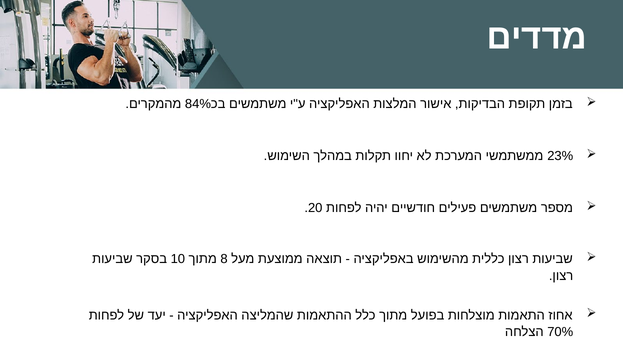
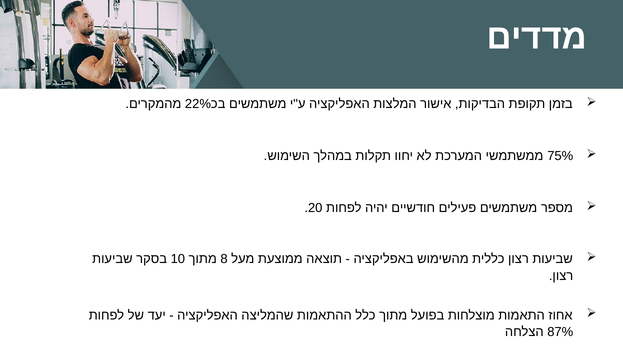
84%: 84% -> 22% (198, 104)
23%: 23% -> 75% (560, 156)
70%: 70% -> 87% (560, 331)
